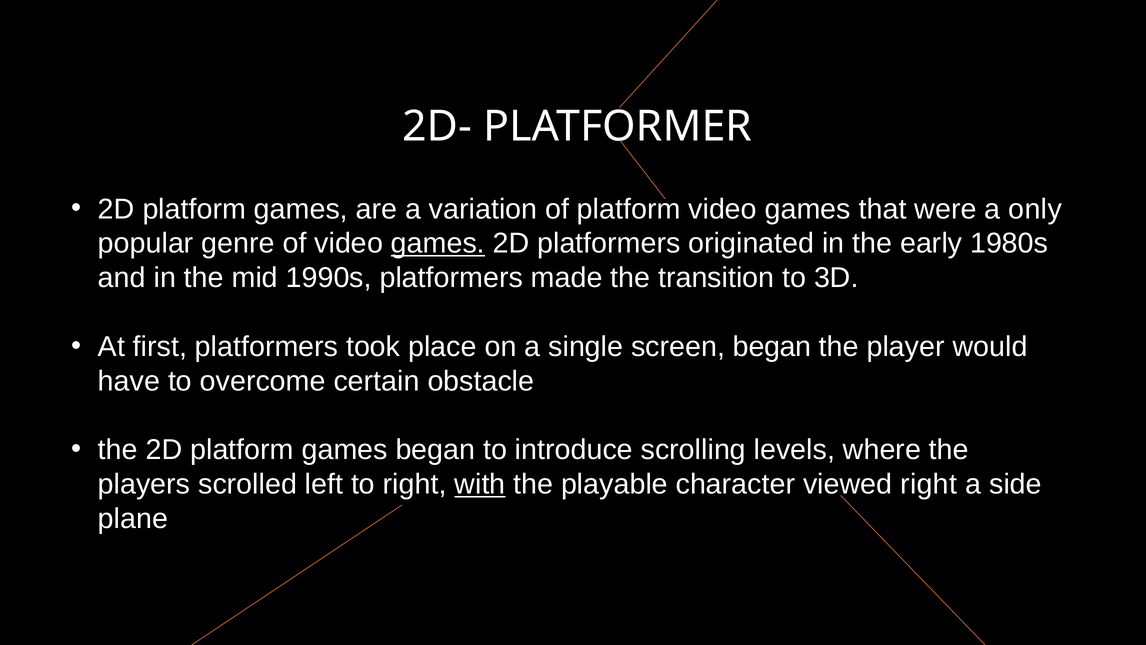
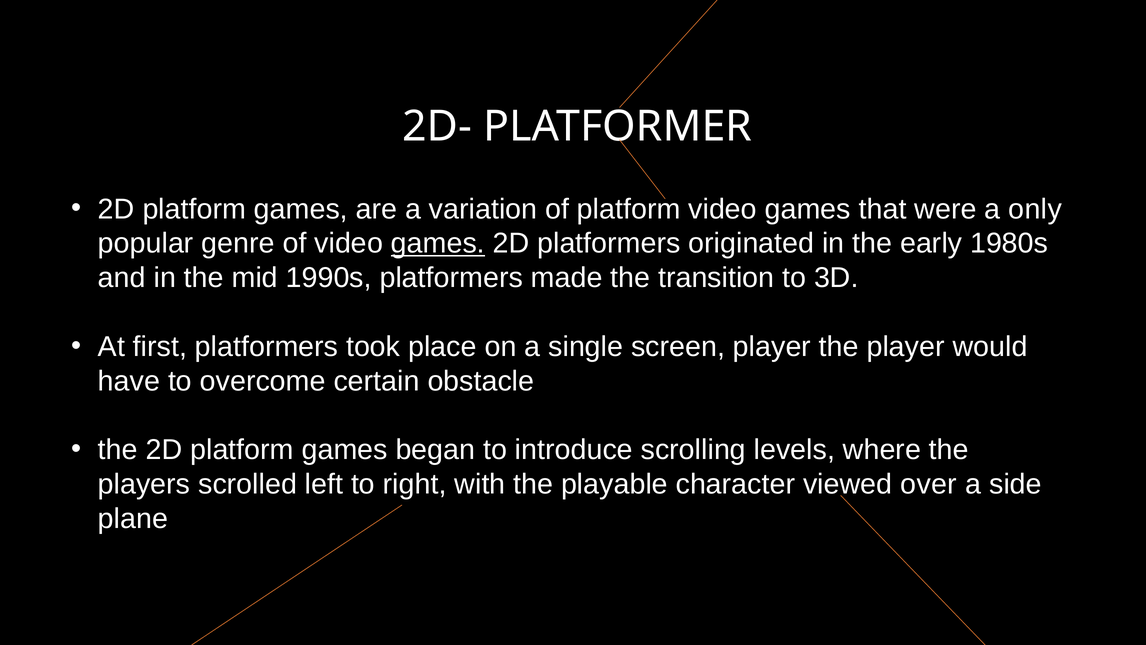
screen began: began -> player (772, 346)
with underline: present -> none (480, 484)
viewed right: right -> over (929, 484)
